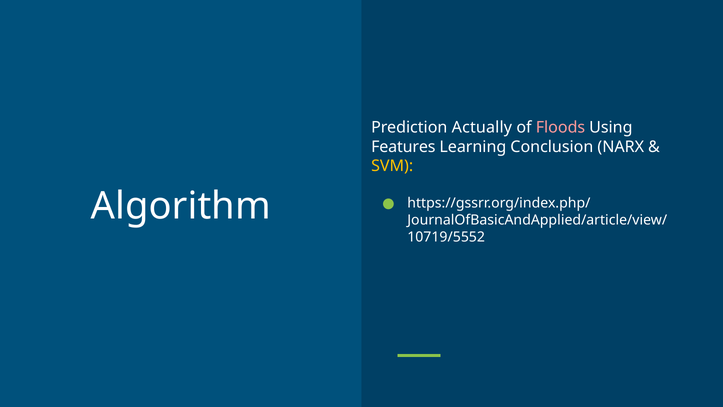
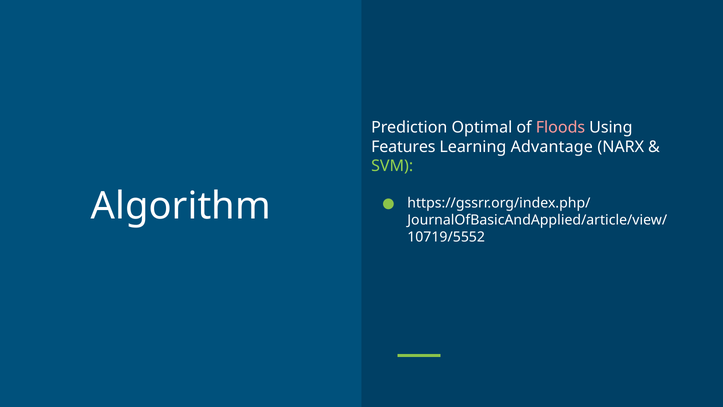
Actually: Actually -> Optimal (482, 127)
Conclusion: Conclusion -> Advantage (552, 147)
SVM colour: yellow -> light green (392, 166)
